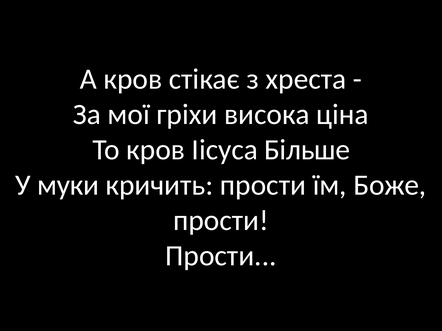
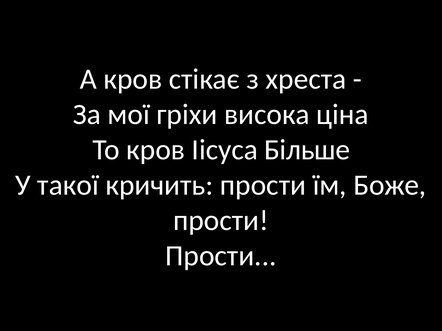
муки: муки -> такої (68, 185)
